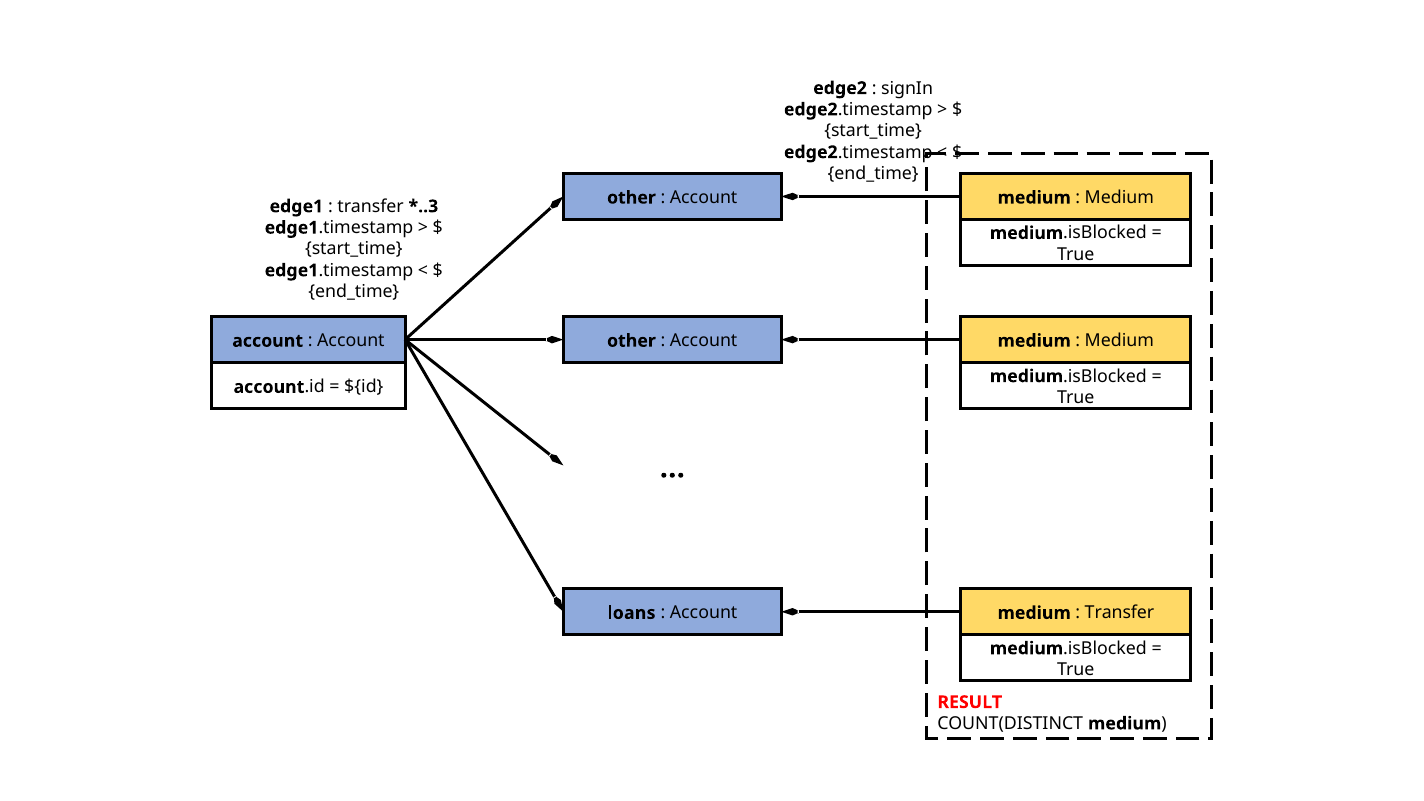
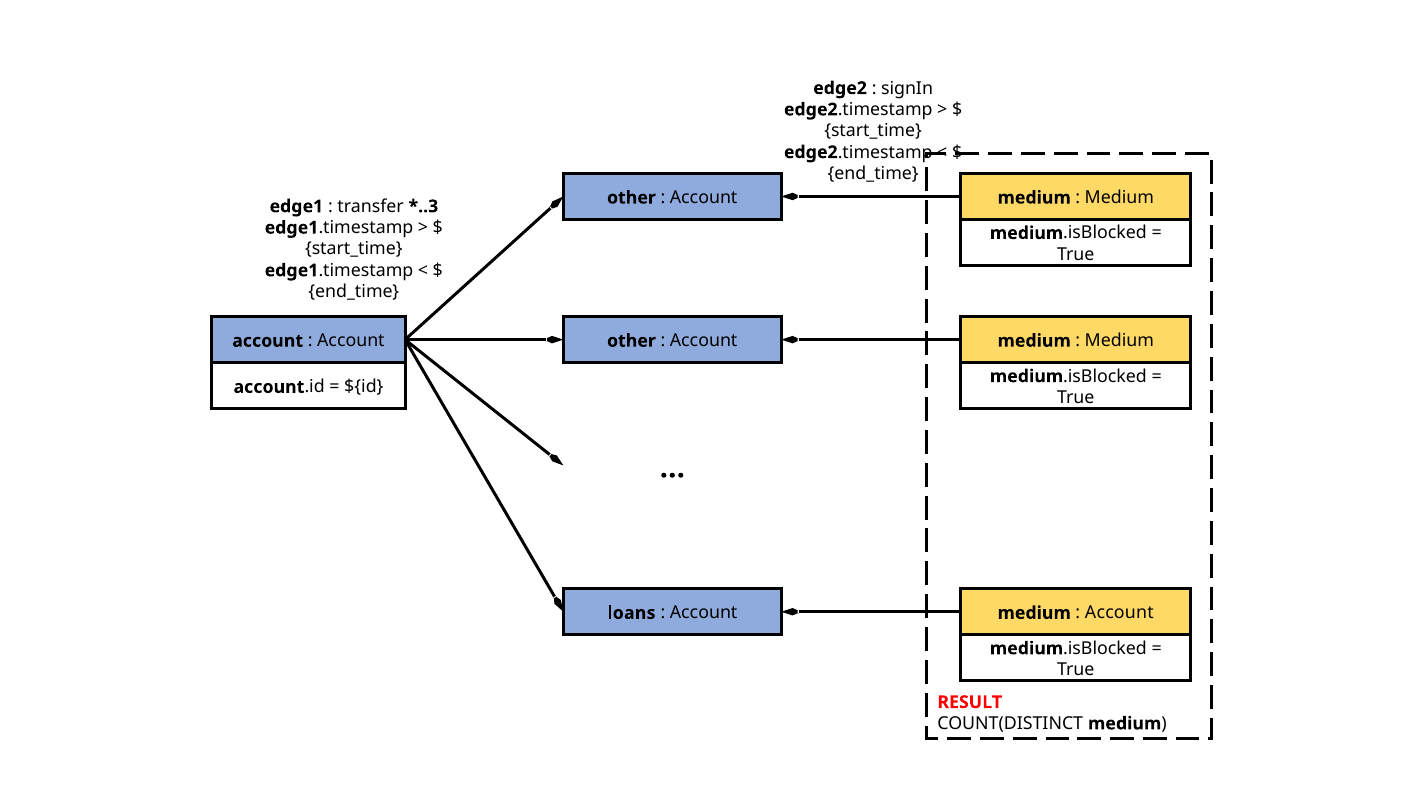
Transfer: Transfer -> Account (1119, 613)
